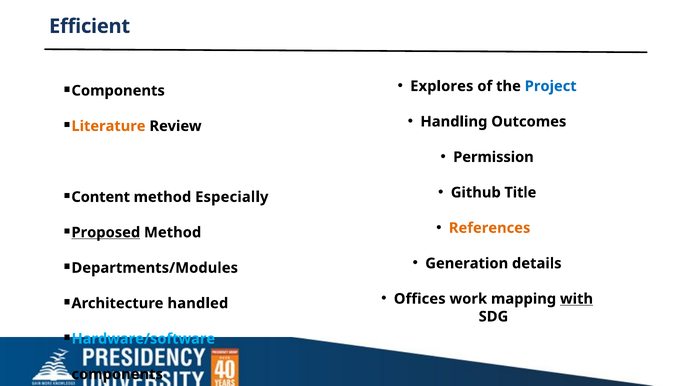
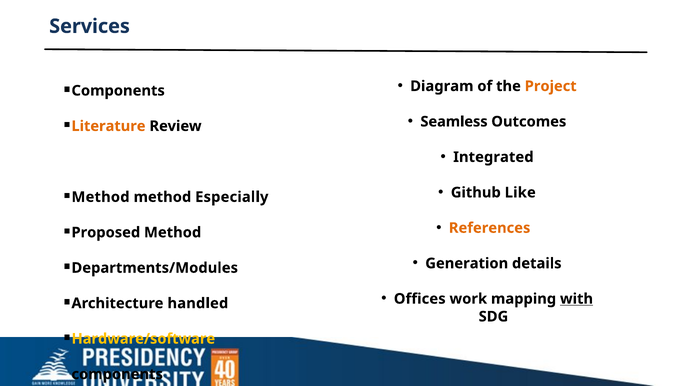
Efficient: Efficient -> Services (90, 26)
Explores: Explores -> Diagram (442, 86)
Project colour: blue -> orange (551, 86)
Handling: Handling -> Seamless (454, 122)
Permission: Permission -> Integrated (493, 157)
Title: Title -> Like (520, 192)
Content: Content -> Method (101, 197)
Proposed underline: present -> none (106, 232)
Hardware/software colour: light blue -> yellow (143, 339)
